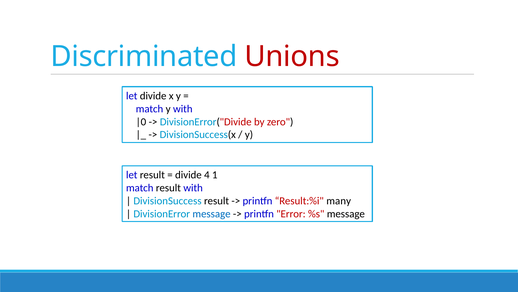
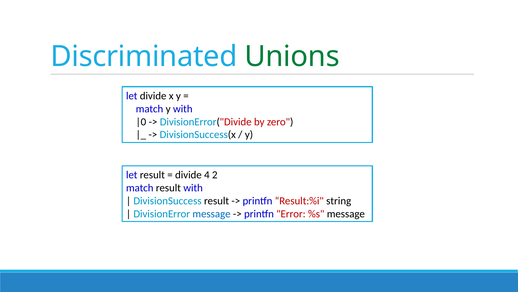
Unions colour: red -> green (292, 56)
1: 1 -> 2 (215, 175)
many: many -> string (339, 201)
